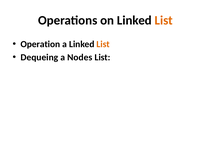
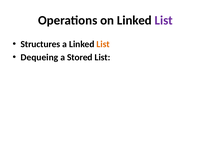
List colour: orange -> purple (164, 20)
Operation: Operation -> Structures (40, 44)
Nodes: Nodes -> Stored (80, 57)
